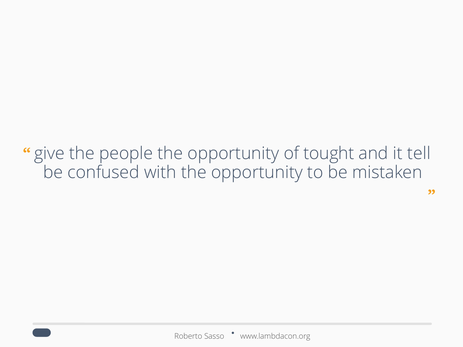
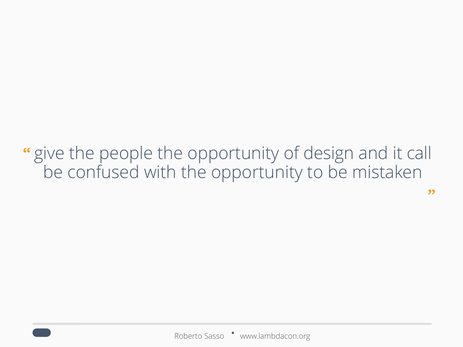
tought: tought -> design (329, 154)
tell: tell -> call (419, 154)
